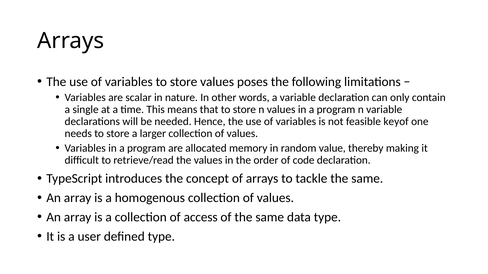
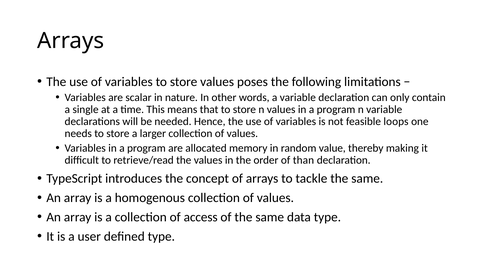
keyof: keyof -> loops (396, 122)
code: code -> than (303, 161)
